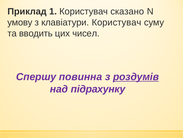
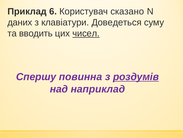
1: 1 -> 6 (53, 11)
умову: умову -> даних (20, 22)
клавіатури Користувач: Користувач -> Доведеться (117, 22)
чисел underline: none -> present (86, 33)
підрахунку: підрахунку -> наприклад (98, 89)
